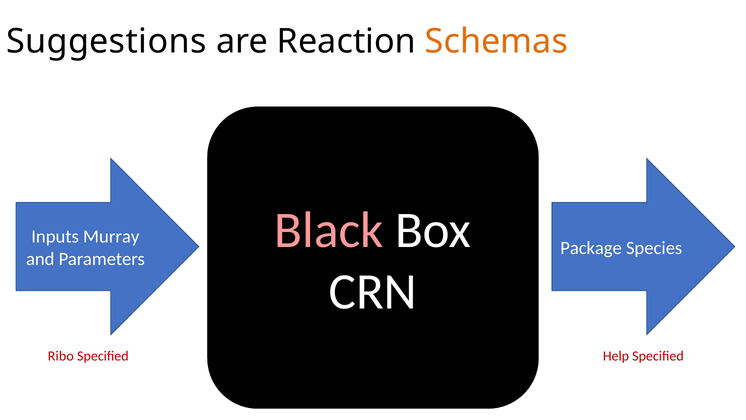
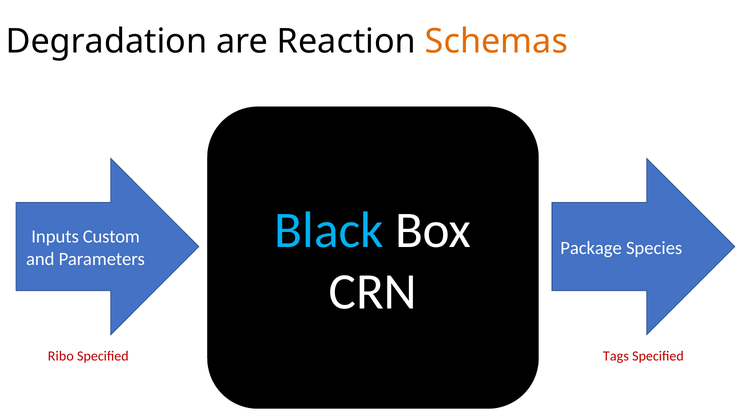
Suggestions: Suggestions -> Degradation (106, 41)
Black colour: pink -> light blue (329, 230)
Murray: Murray -> Custom (111, 236)
Help: Help -> Tags (616, 356)
